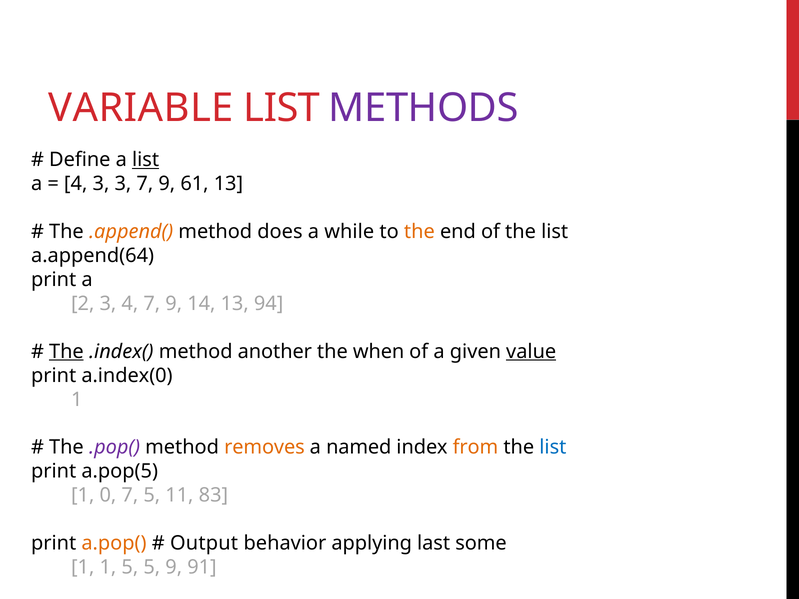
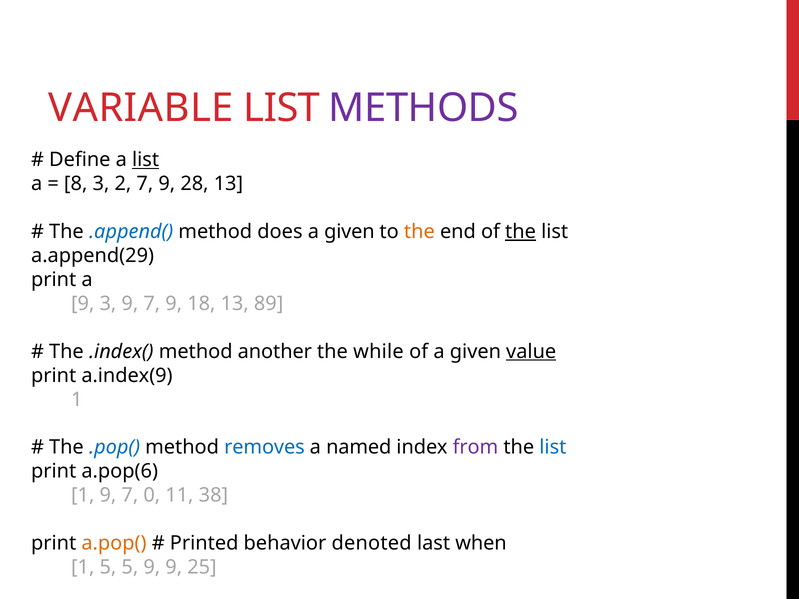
4: 4 -> 8 (76, 184)
3 3: 3 -> 2 (123, 184)
61: 61 -> 28 (194, 184)
.append( colour: orange -> blue (131, 232)
while: while -> given (349, 232)
the underline: none -> present (520, 232)
a.append(64: a.append(64 -> a.append(29 (93, 256)
2: 2 -> 9 (83, 304)
3 4: 4 -> 9 (130, 304)
14: 14 -> 18 (201, 304)
94: 94 -> 89 (269, 304)
The underline: present -> none (66, 352)
when: when -> while (378, 352)
a.index(0: a.index(0 -> a.index(9 (127, 376)
.pop( colour: purple -> blue (115, 448)
removes colour: orange -> blue (264, 448)
from colour: orange -> purple (475, 448)
a.pop(5: a.pop(5 -> a.pop(6 (120, 472)
1 0: 0 -> 9 (108, 496)
7 5: 5 -> 0 (152, 496)
83: 83 -> 38 (213, 496)
Output: Output -> Printed (204, 543)
applying: applying -> denoted (372, 543)
some: some -> when (481, 543)
1 1: 1 -> 5 (108, 567)
5 5: 5 -> 9 (152, 567)
91: 91 -> 25 (202, 567)
